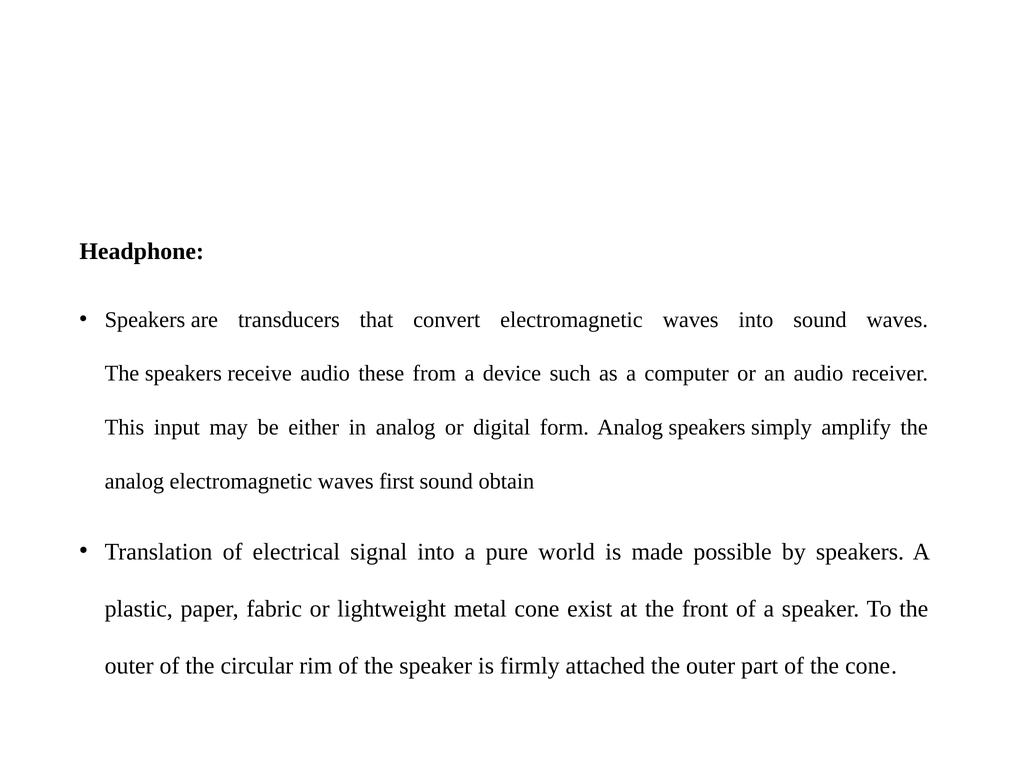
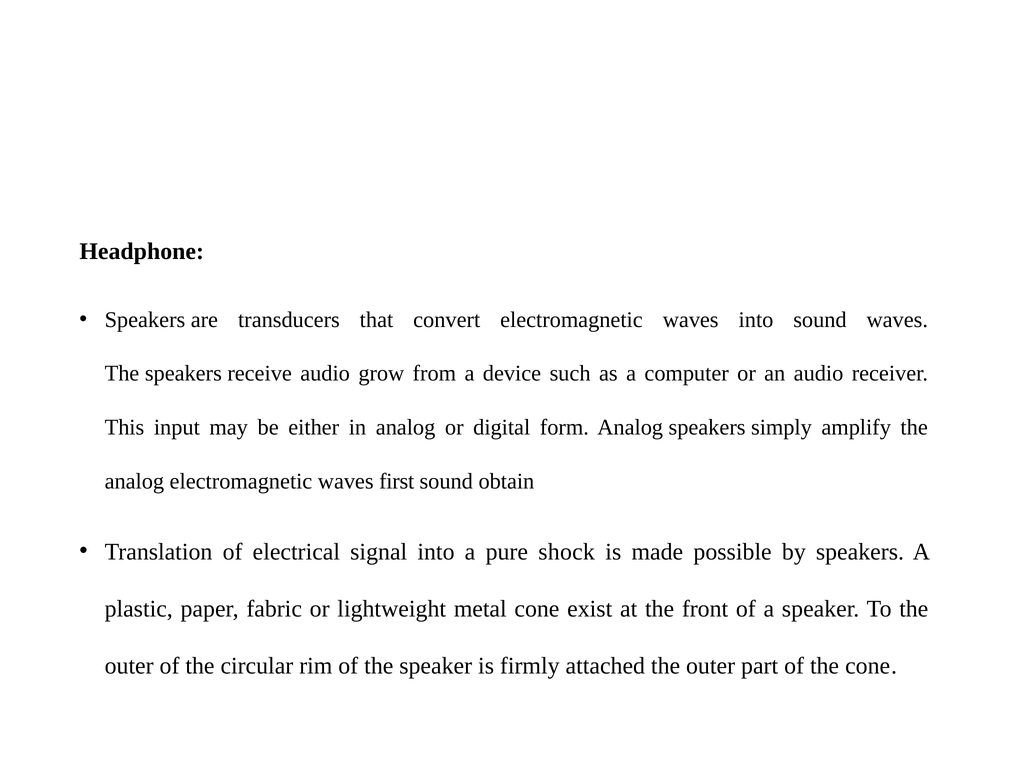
these: these -> grow (381, 373)
world: world -> shock (567, 551)
